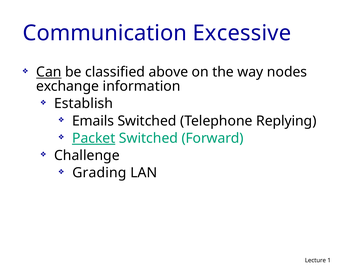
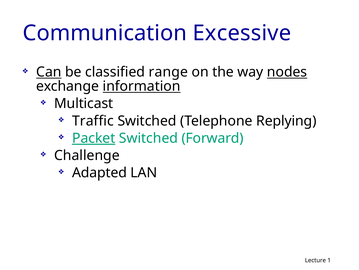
above: above -> range (168, 72)
nodes underline: none -> present (287, 72)
information underline: none -> present (142, 86)
Establish: Establish -> Multicast (84, 103)
Emails: Emails -> Traffic (93, 121)
Grading: Grading -> Adapted (100, 172)
